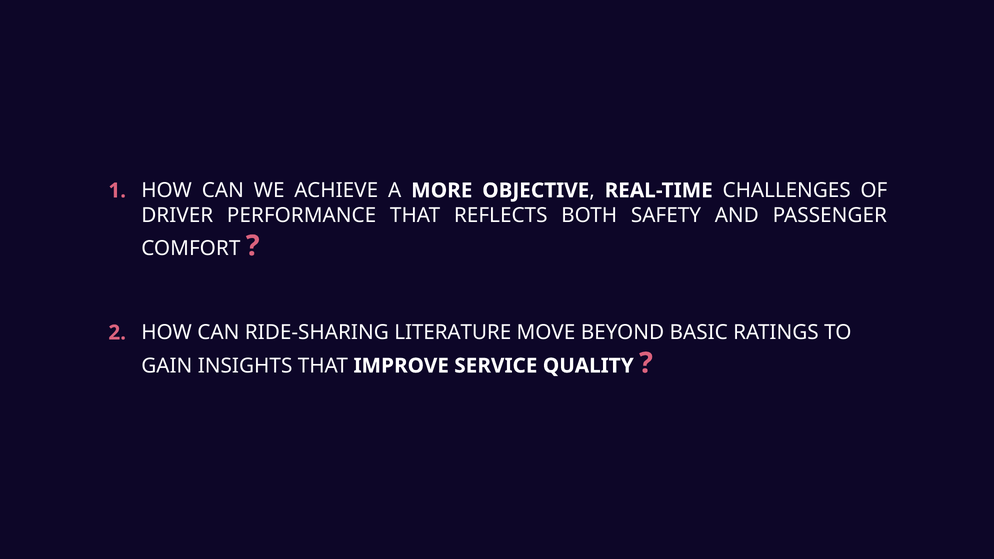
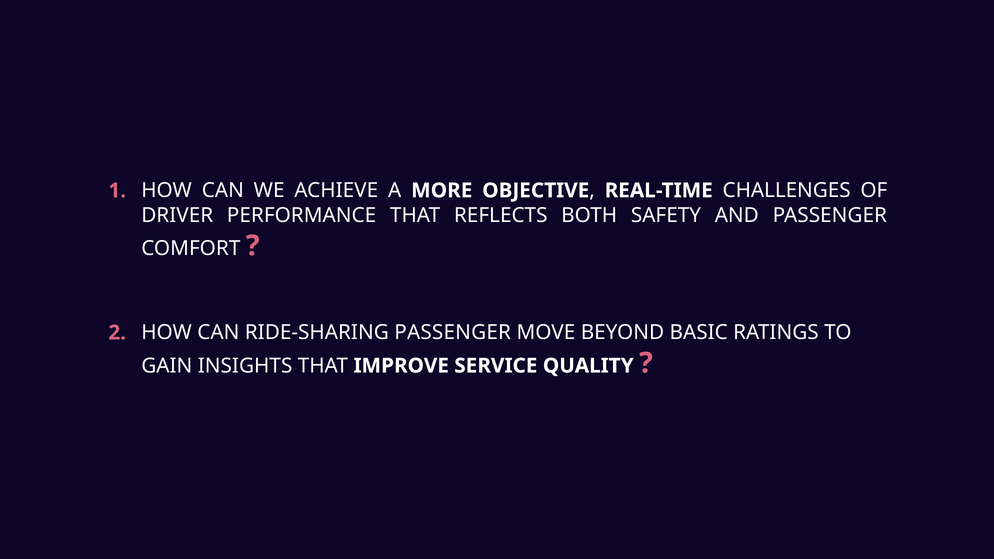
RIDE-SHARING LITERATURE: LITERATURE -> PASSENGER (453, 333)
